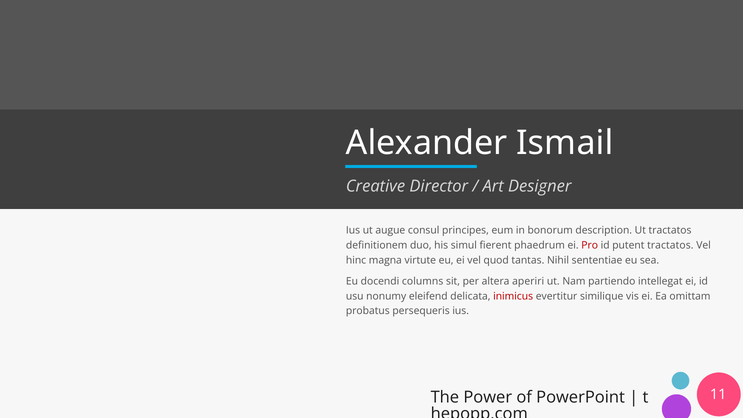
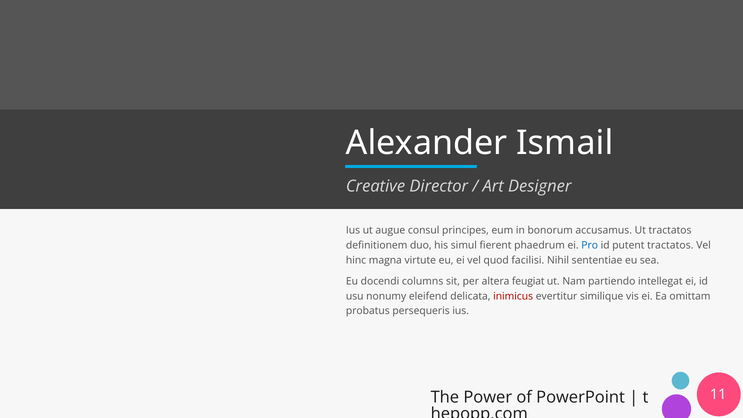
description: description -> accusamus (604, 230)
Pro colour: red -> blue (590, 245)
tantas: tantas -> facilisi (528, 260)
aperiri: aperiri -> feugiat (528, 281)
